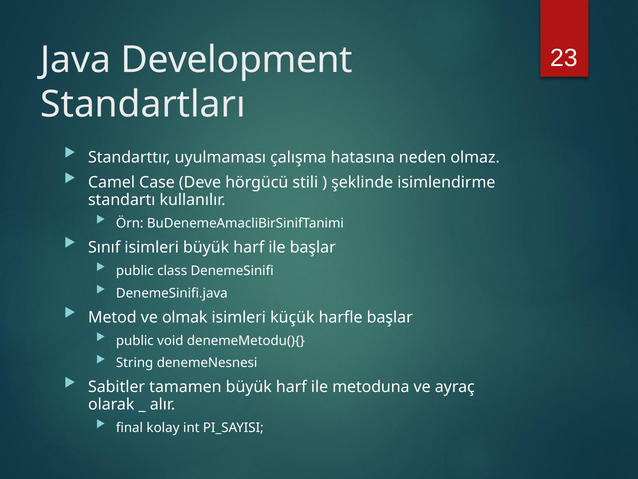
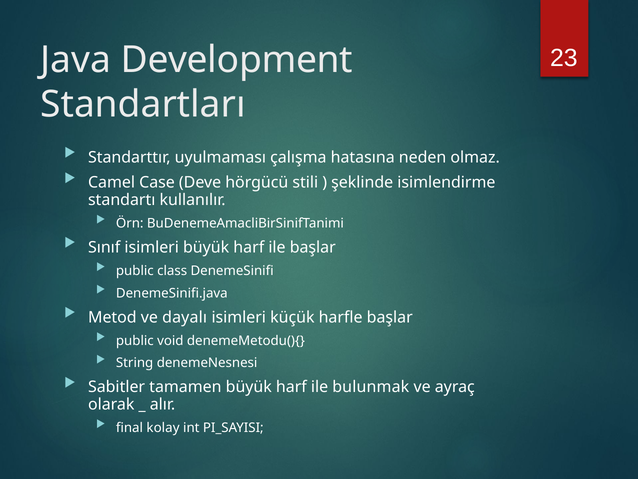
olmak: olmak -> dayalı (185, 317)
metoduna: metoduna -> bulunmak (371, 387)
